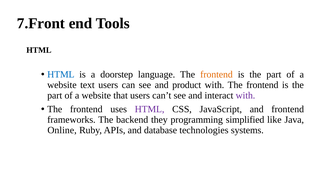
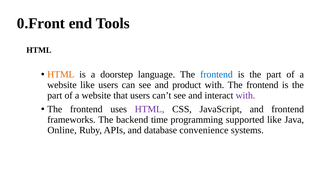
7.Front: 7.Front -> 0.Front (41, 23)
HTML colour: blue -> orange (61, 74)
frontend colour: orange -> blue (216, 74)
website text: text -> like (87, 85)
they: they -> time (159, 119)
simplified: simplified -> supported (245, 119)
technologies: technologies -> convenience (204, 130)
